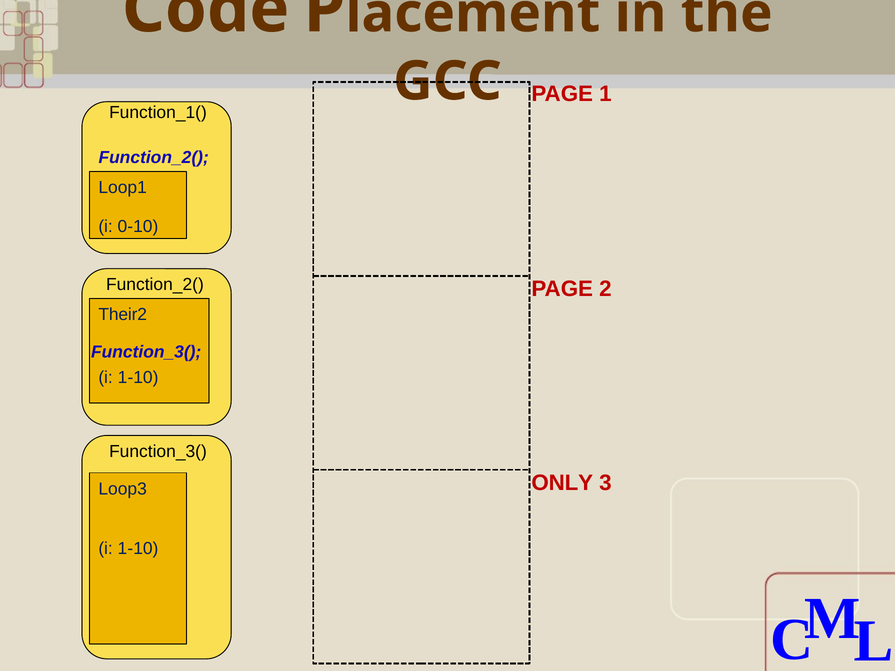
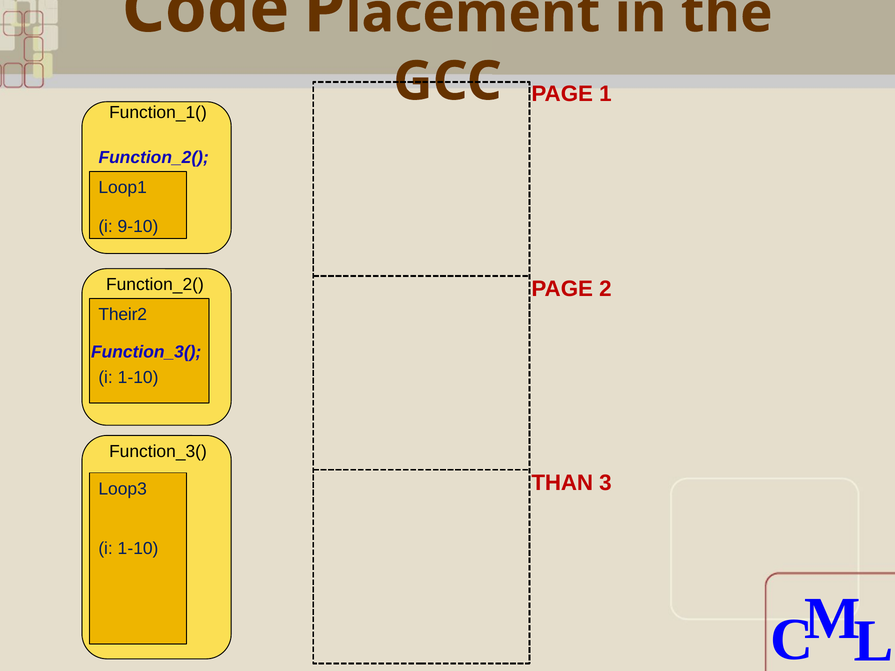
0-10: 0-10 -> 9-10 (138, 226)
ONLY: ONLY -> THAN (562, 483)
